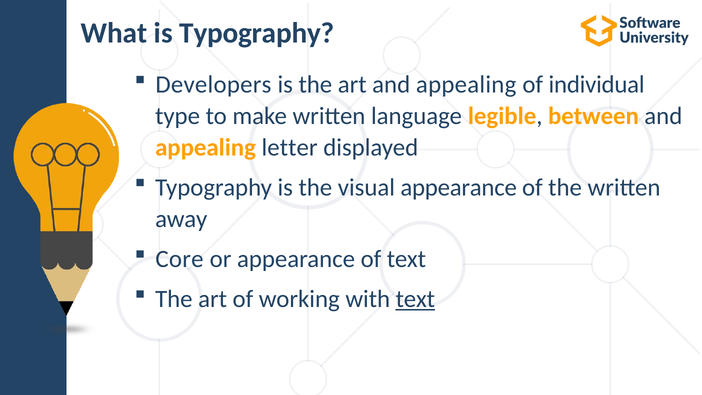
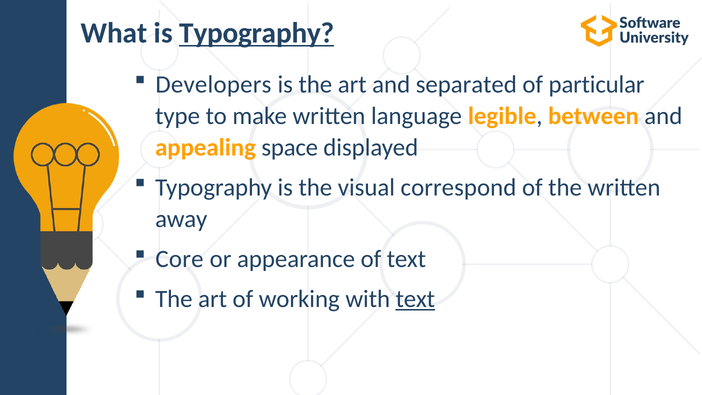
Typography underline: none -> present (257, 33)
art and appealing: appealing -> separated (466, 85)
individual: individual -> particular (597, 85)
letter: letter -> space (290, 147)
visual appearance: appearance -> correspond (458, 187)
